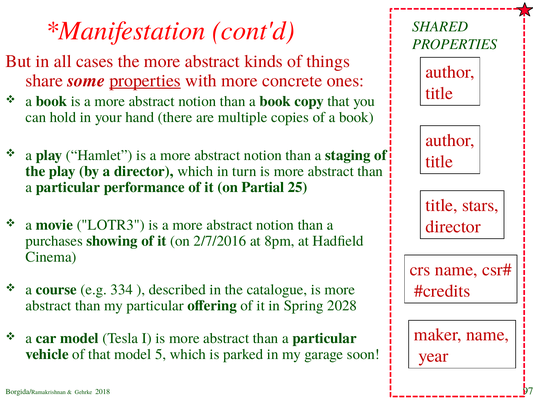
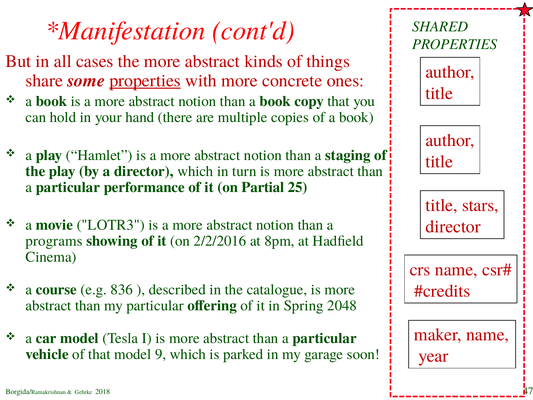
purchases: purchases -> programs (54, 241)
2/7/2016: 2/7/2016 -> 2/2/2016 (220, 241)
334: 334 -> 836 (122, 289)
2028: 2028 -> 2048 (342, 305)
5: 5 -> 9 (161, 354)
97: 97 -> 47 (528, 391)
